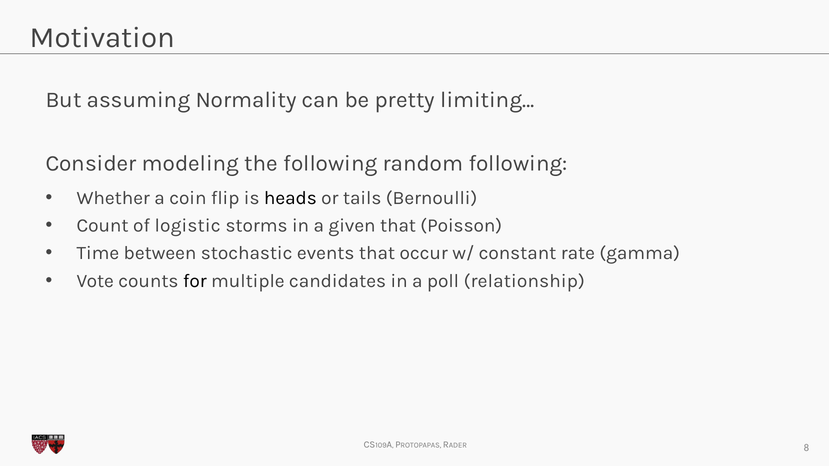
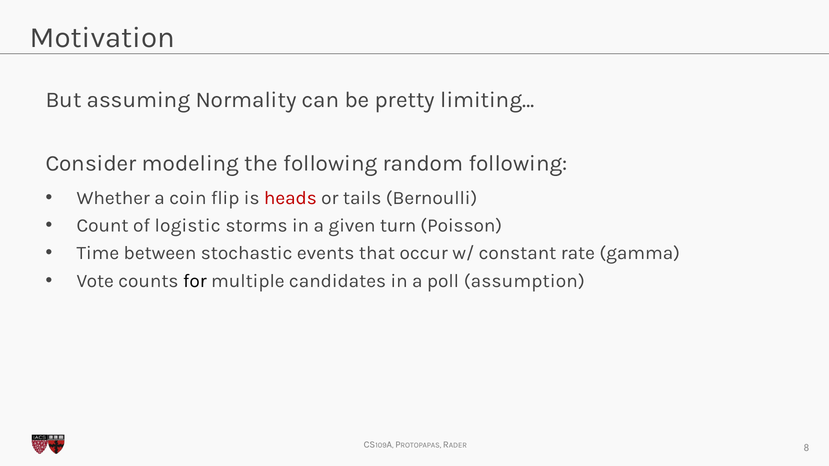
heads colour: black -> red (290, 198)
given that: that -> turn (398, 226)
relationship: relationship -> assumption (524, 281)
